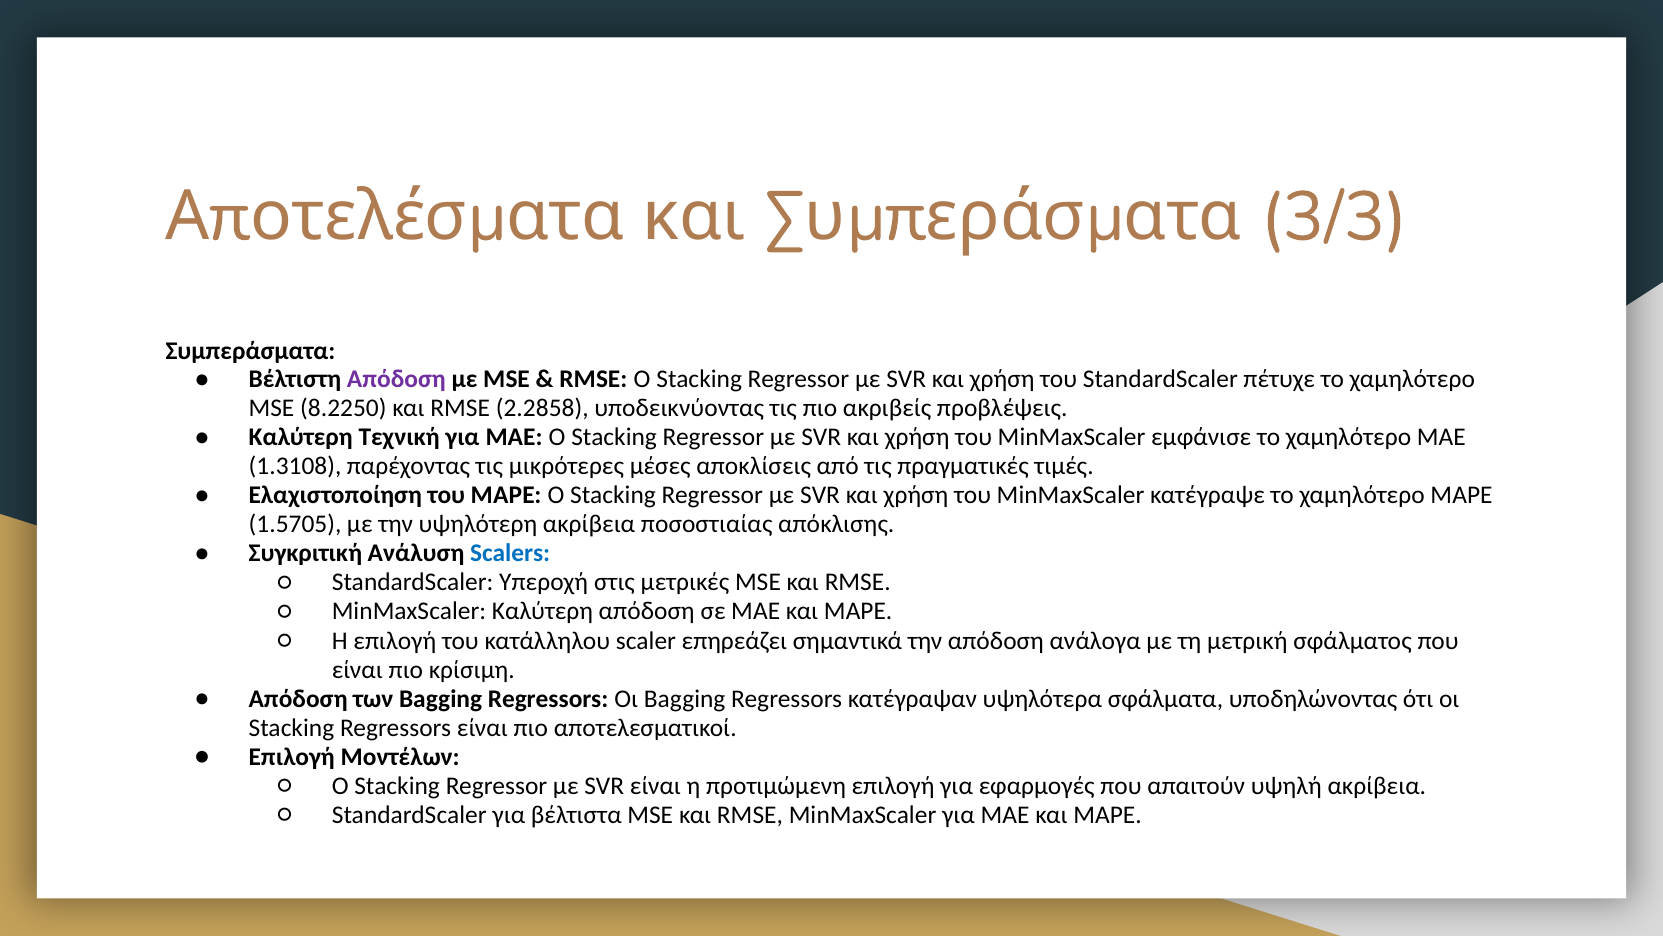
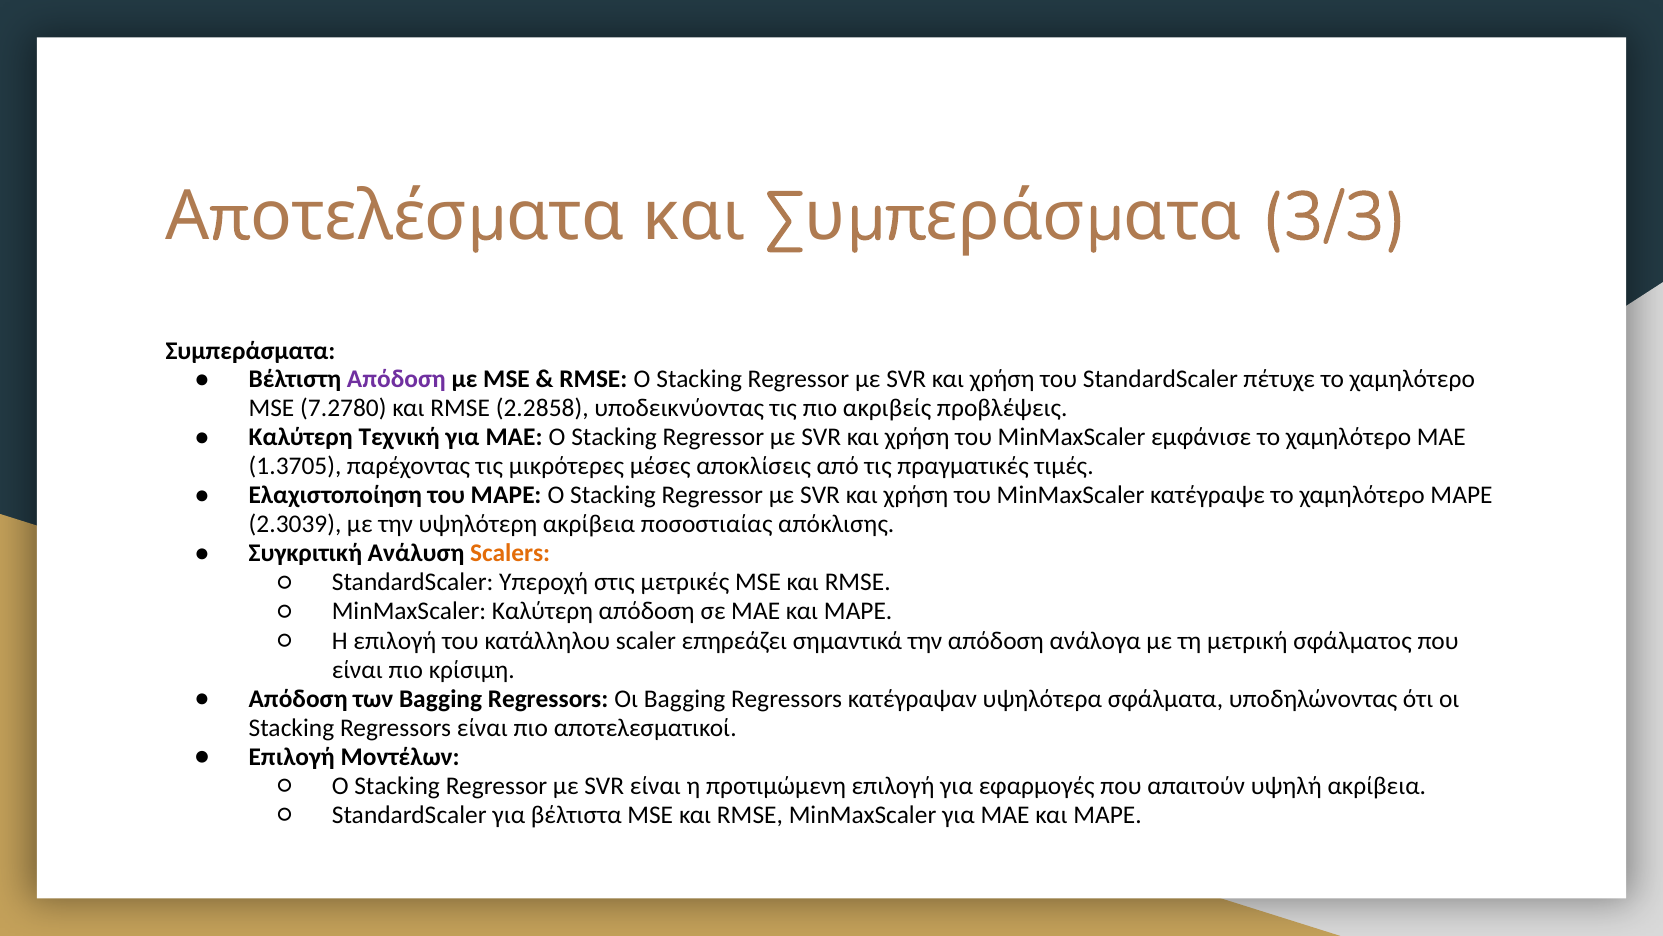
8.2250: 8.2250 -> 7.2780 (343, 408)
1.3108: 1.3108 -> 1.3705 (295, 466)
1.5705: 1.5705 -> 2.3039 (295, 524)
Scalers colour: blue -> orange (510, 553)
